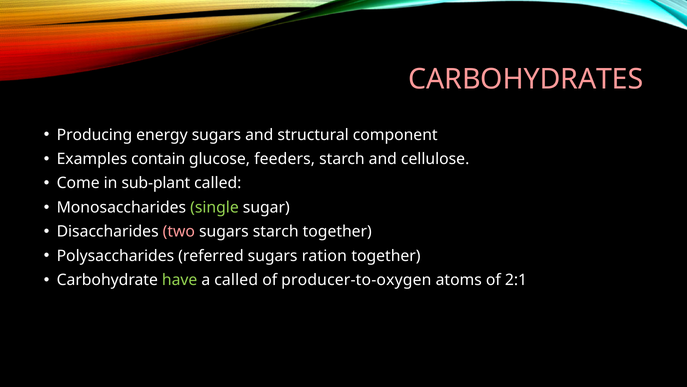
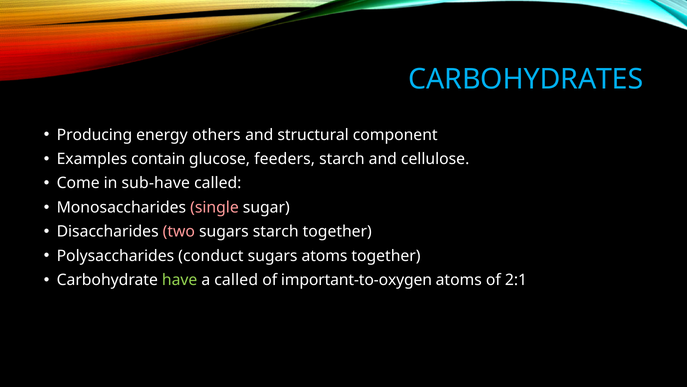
CARBOHYDRATES colour: pink -> light blue (526, 79)
energy sugars: sugars -> others (216, 135)
sub-plant: sub-plant -> sub-have (156, 183)
single colour: light green -> pink (214, 207)
referred: referred -> conduct (211, 255)
sugars ration: ration -> atoms (324, 255)
producer-to-oxygen: producer-to-oxygen -> important-to-oxygen (356, 280)
